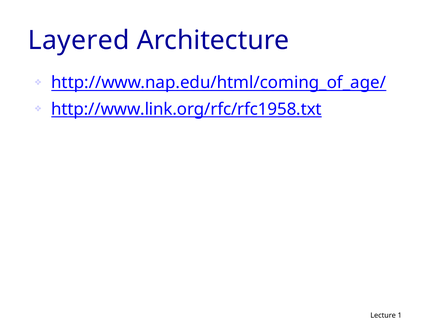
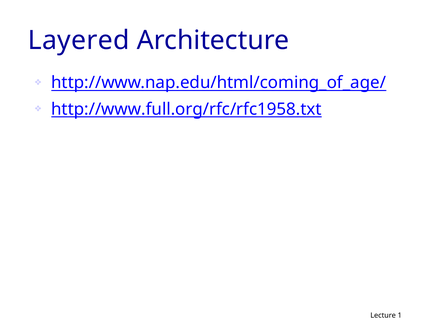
http://www.link.org/rfc/rfc1958.txt: http://www.link.org/rfc/rfc1958.txt -> http://www.full.org/rfc/rfc1958.txt (186, 109)
